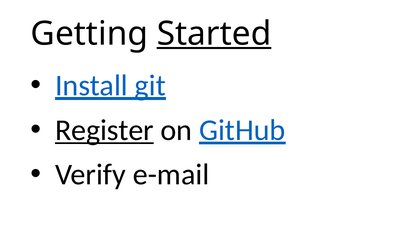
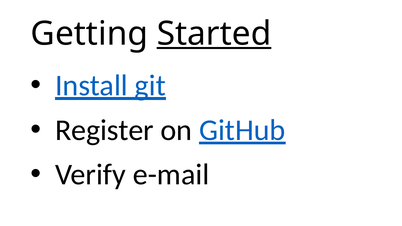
Register underline: present -> none (104, 130)
